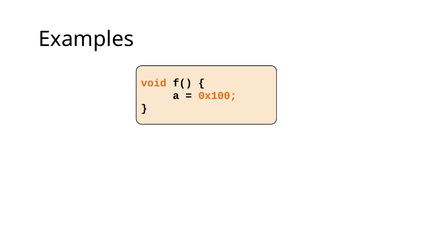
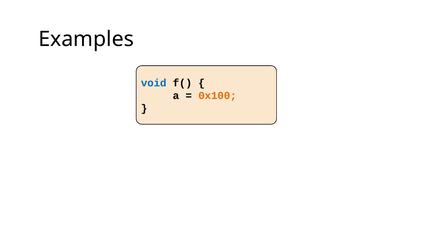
void colour: orange -> blue (154, 83)
